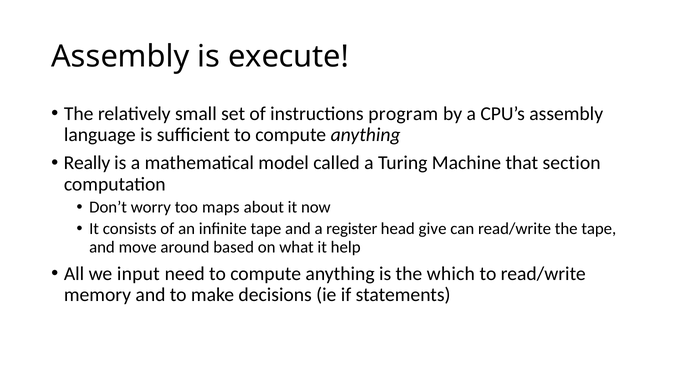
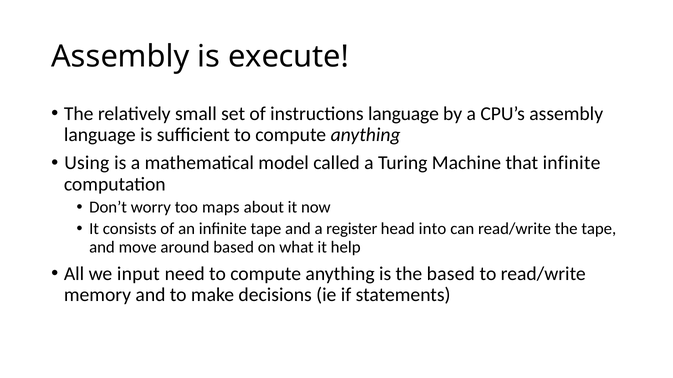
instructions program: program -> language (403, 114)
Really: Really -> Using (87, 163)
that section: section -> infinite (572, 163)
give: give -> into (433, 229)
the which: which -> based (451, 274)
